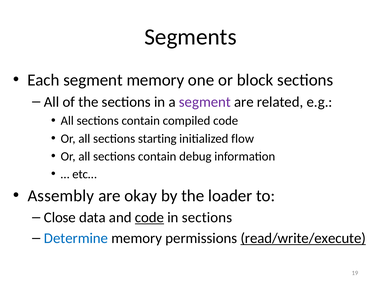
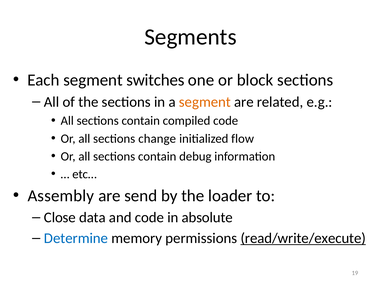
segment memory: memory -> switches (155, 80)
segment colour: purple -> orange (205, 102)
starting: starting -> change (157, 138)
okay: okay -> send (141, 195)
code underline: present -> none (149, 217)
in sections: sections -> absolute (207, 217)
